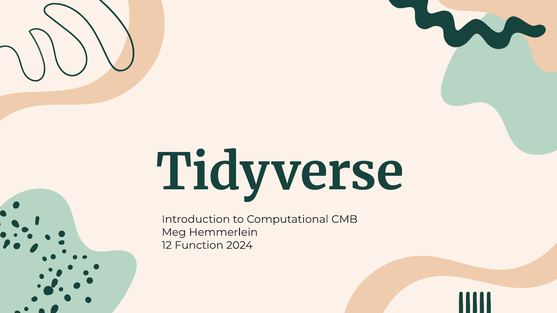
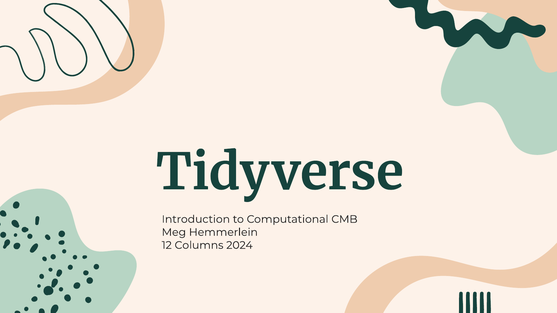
Function: Function -> Columns (199, 245)
